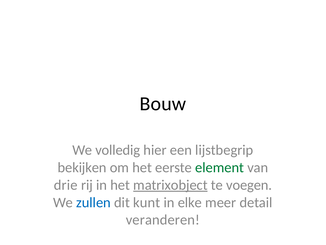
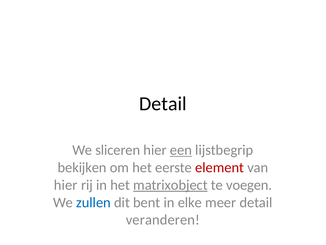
Bouw: Bouw -> Detail (163, 104)
volledig: volledig -> sliceren (118, 150)
een underline: none -> present (181, 150)
element colour: green -> red (220, 167)
drie: drie -> hier (66, 185)
kunt: kunt -> bent (147, 202)
